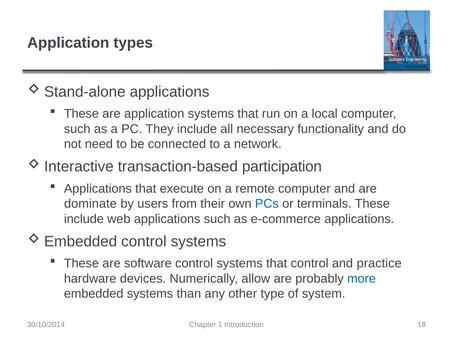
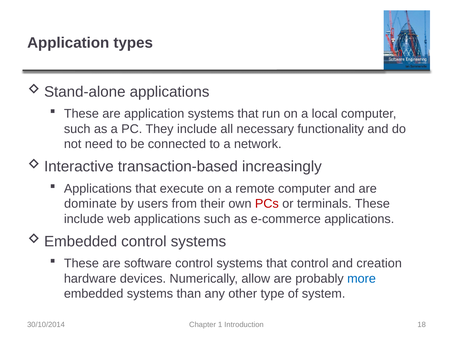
participation: participation -> increasingly (282, 166)
PCs colour: blue -> red (267, 204)
practice: practice -> creation (379, 263)
